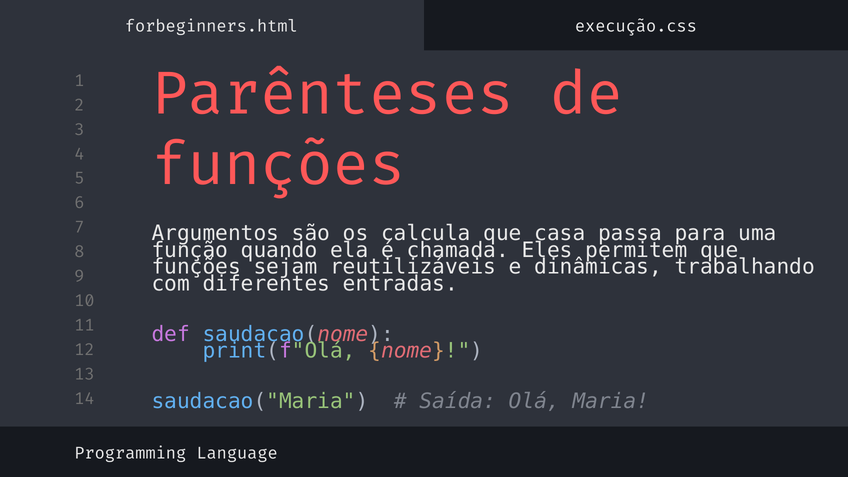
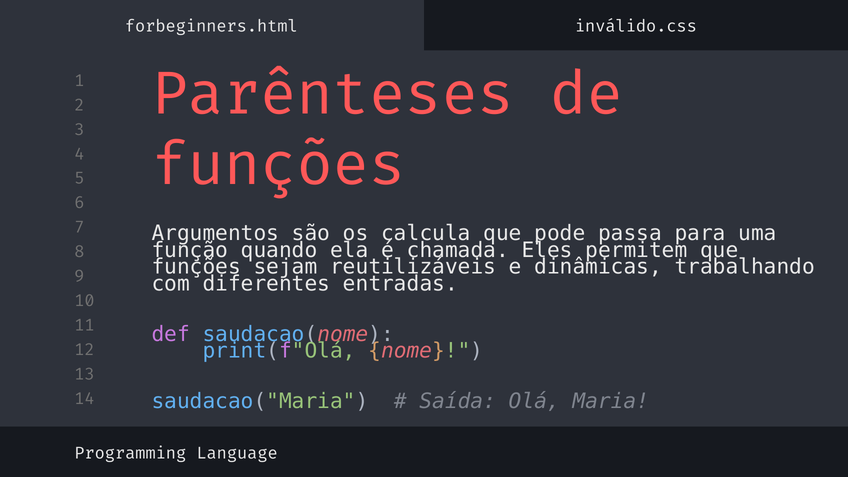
execução.css: execução.css -> inválido.css (636, 26)
casa: casa -> pode (560, 233)
